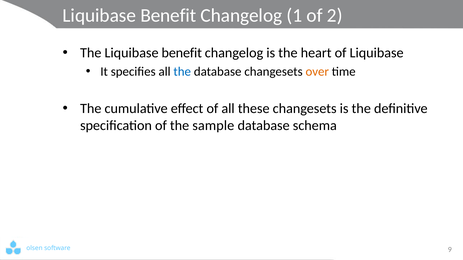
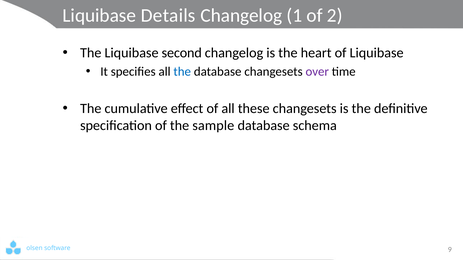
Benefit: Benefit -> Details (168, 15)
The Liquibase benefit: benefit -> second (182, 53)
over colour: orange -> purple (317, 72)
